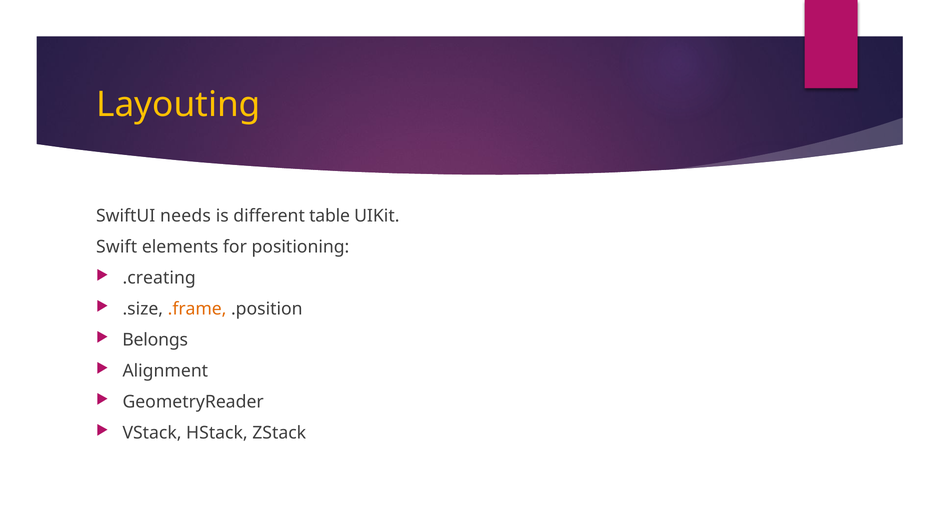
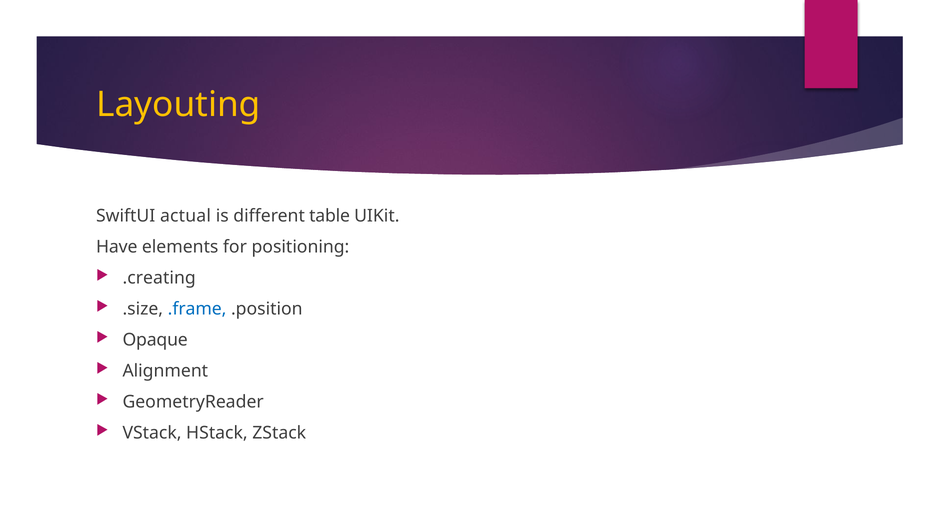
needs: needs -> actual (186, 216)
Swift: Swift -> Have (117, 247)
.frame colour: orange -> blue (197, 309)
Belongs: Belongs -> Opaque (155, 340)
